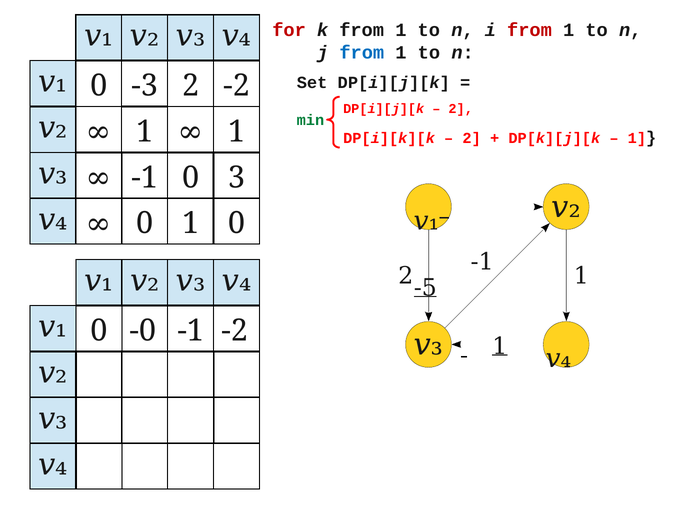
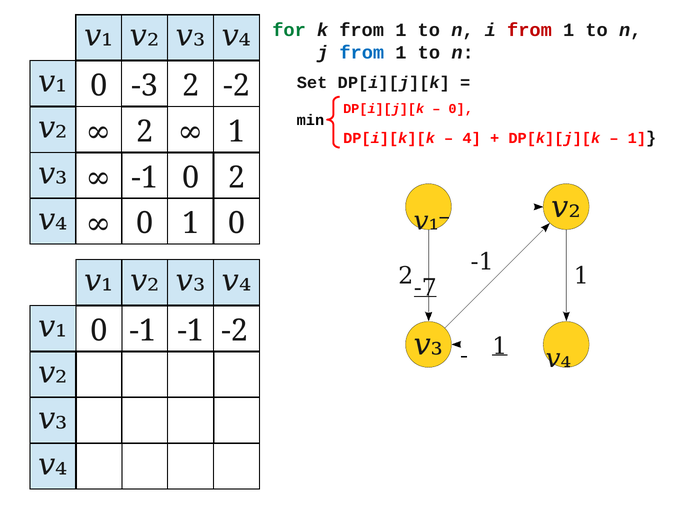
for colour: red -> green (289, 30)
2: 2 -> 0 (461, 109)
1: 1 -> 2 (145, 131)
min colour: green -> black (310, 120)
2: 2 -> 4 (472, 138)
0 3: 3 -> 2 (236, 177)
-5: -5 -> -7 (425, 288)
0 -0: -0 -> -1 (143, 330)
